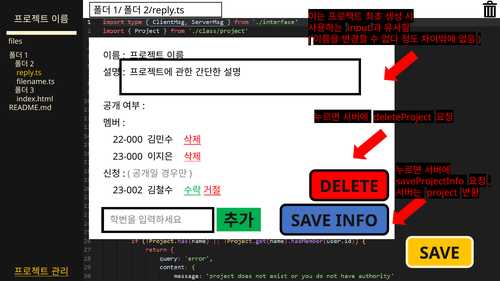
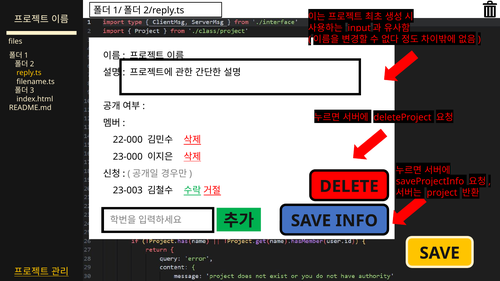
23-002: 23-002 -> 23-003 (128, 191)
